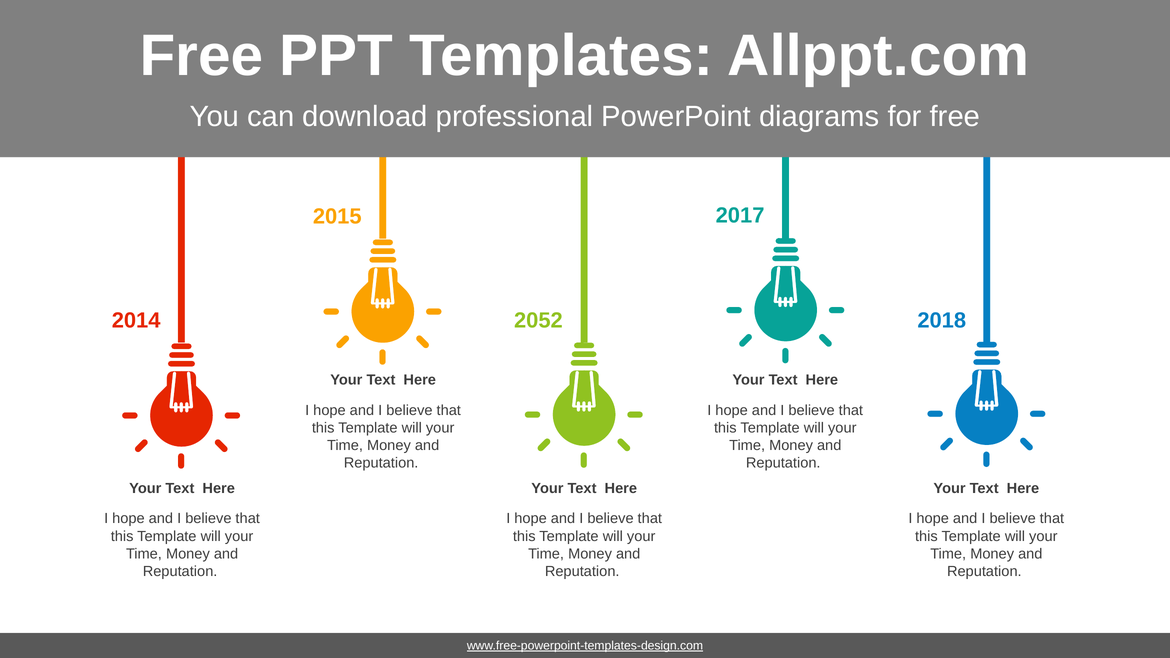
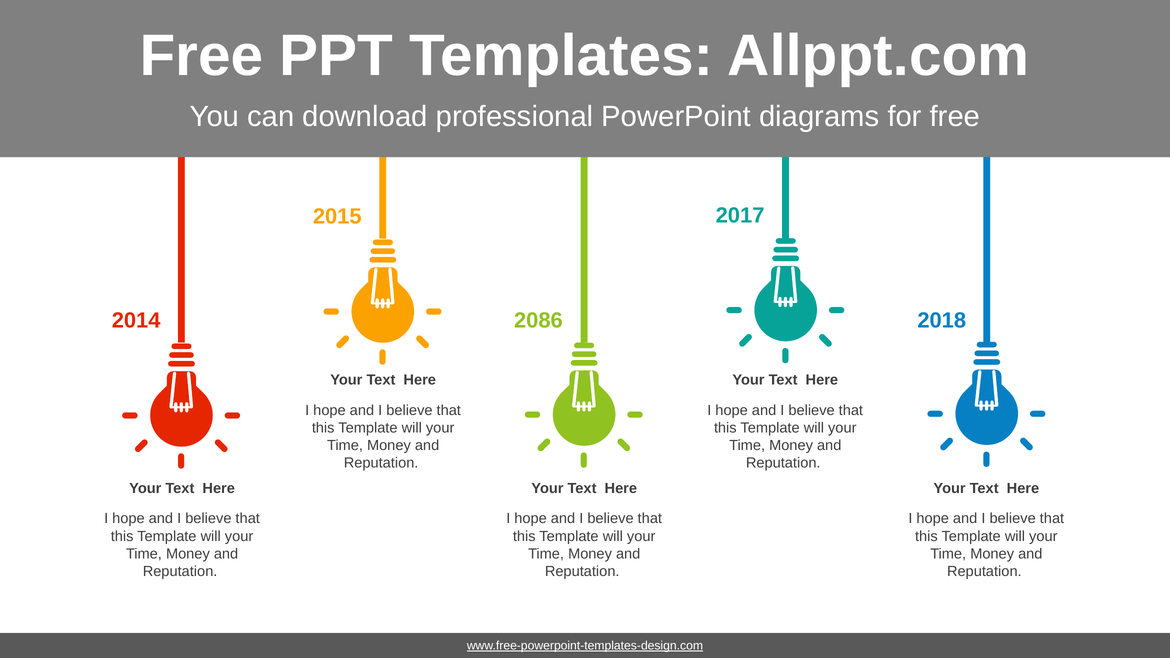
2052: 2052 -> 2086 (538, 321)
